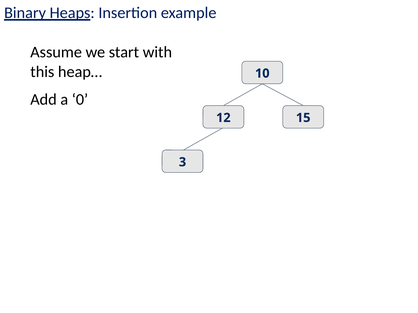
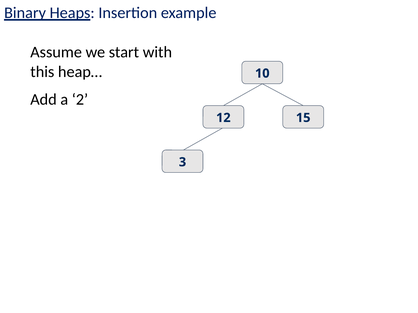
0: 0 -> 2 (80, 100)
